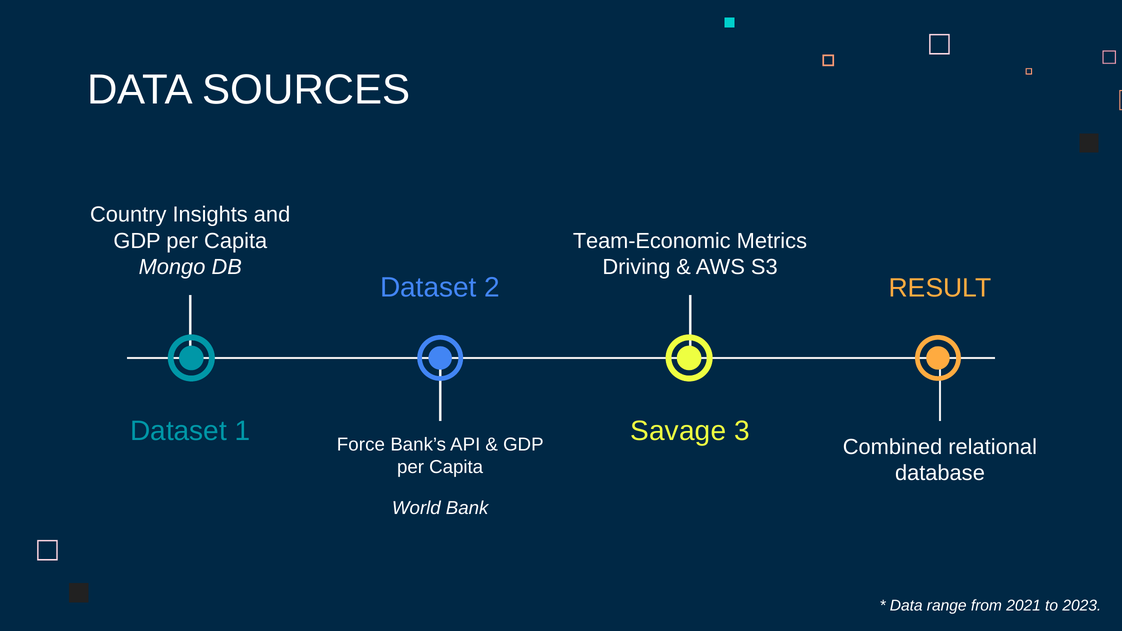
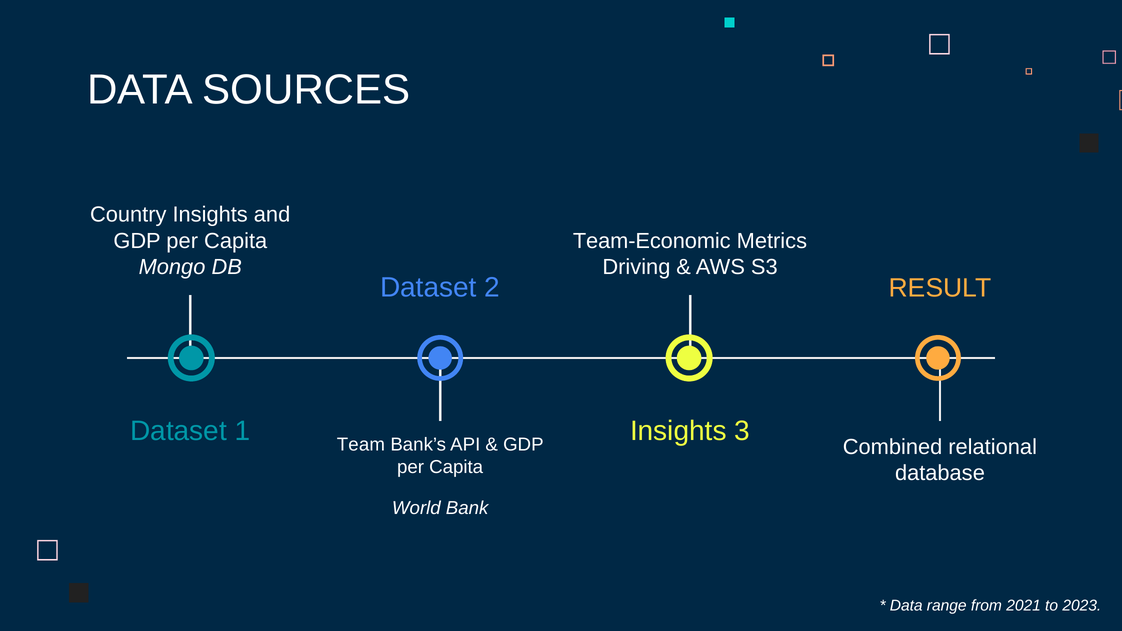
Savage: Savage -> Insights (678, 431)
Force: Force -> Team (361, 445)
